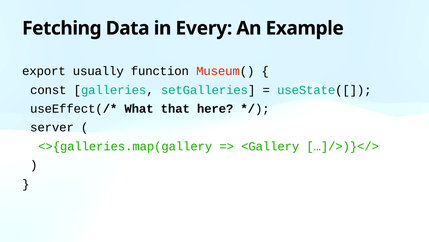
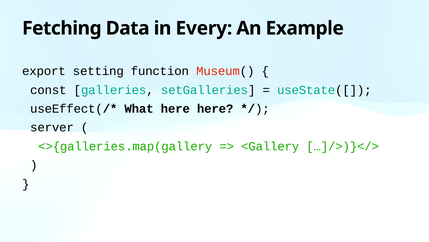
usually: usually -> setting (98, 71)
What that: that -> here (175, 108)
